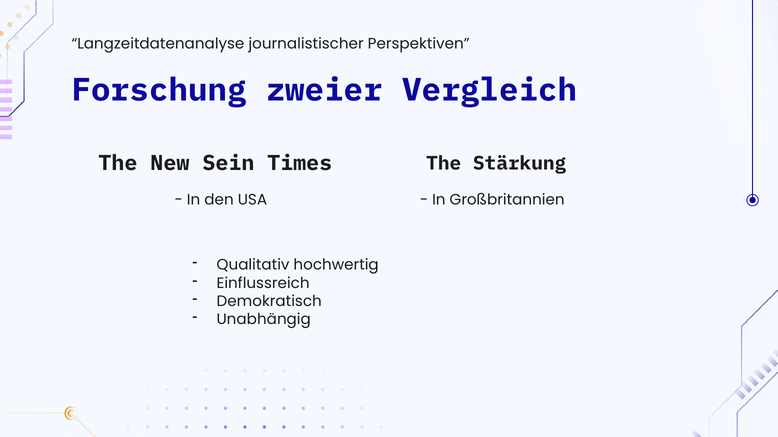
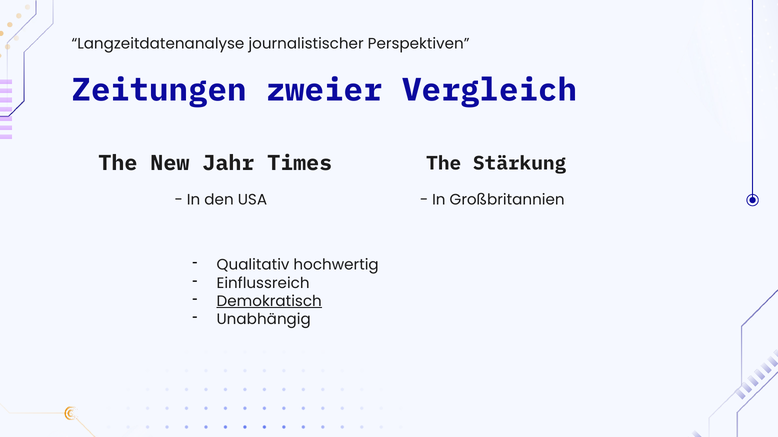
Forschung: Forschung -> Zeitungen (159, 90)
Sein: Sein -> Jahr (228, 163)
Demokratisch underline: none -> present (269, 302)
